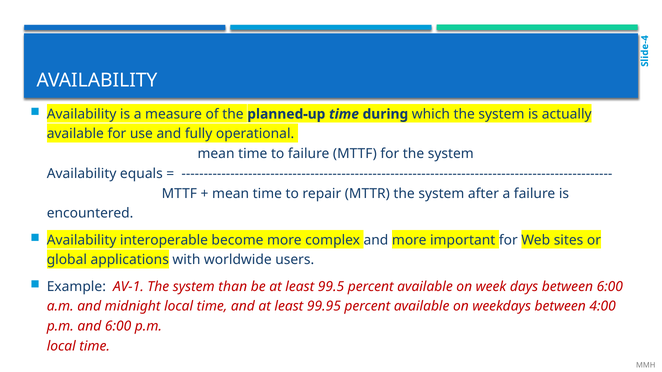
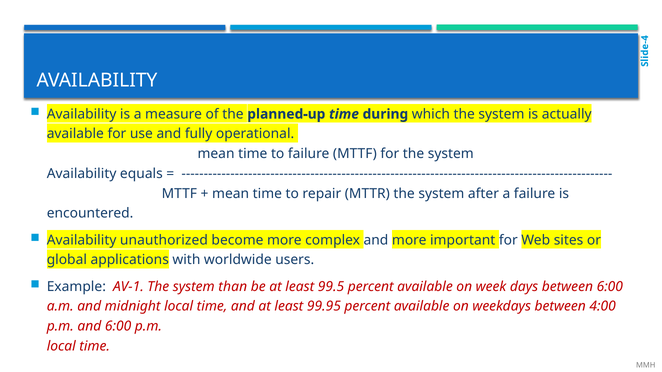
interoperable: interoperable -> unauthorized (164, 240)
